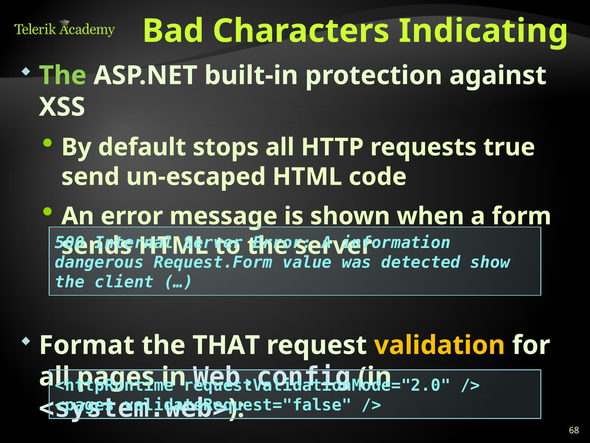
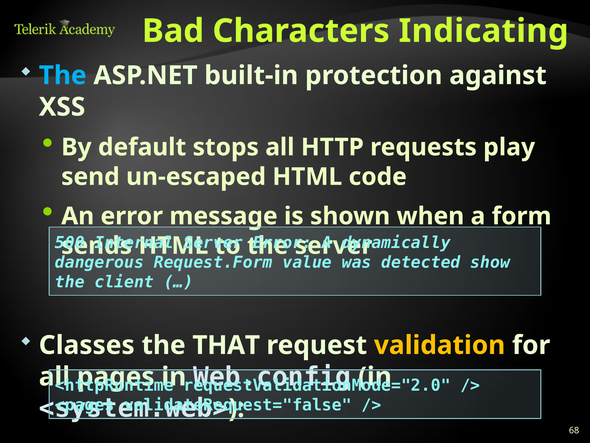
The colour: light green -> light blue (63, 75)
true: true -> play (509, 147)
information: information -> dynamically (396, 242)
Format: Format -> Classes (87, 345)
